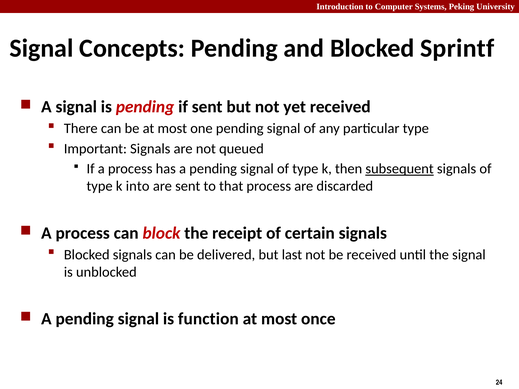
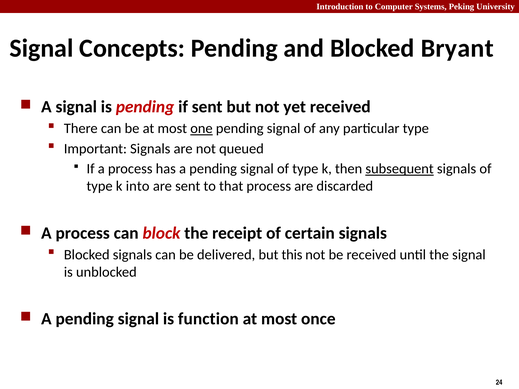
Sprintf: Sprintf -> Bryant (457, 48)
one underline: none -> present (201, 129)
last: last -> this (292, 255)
